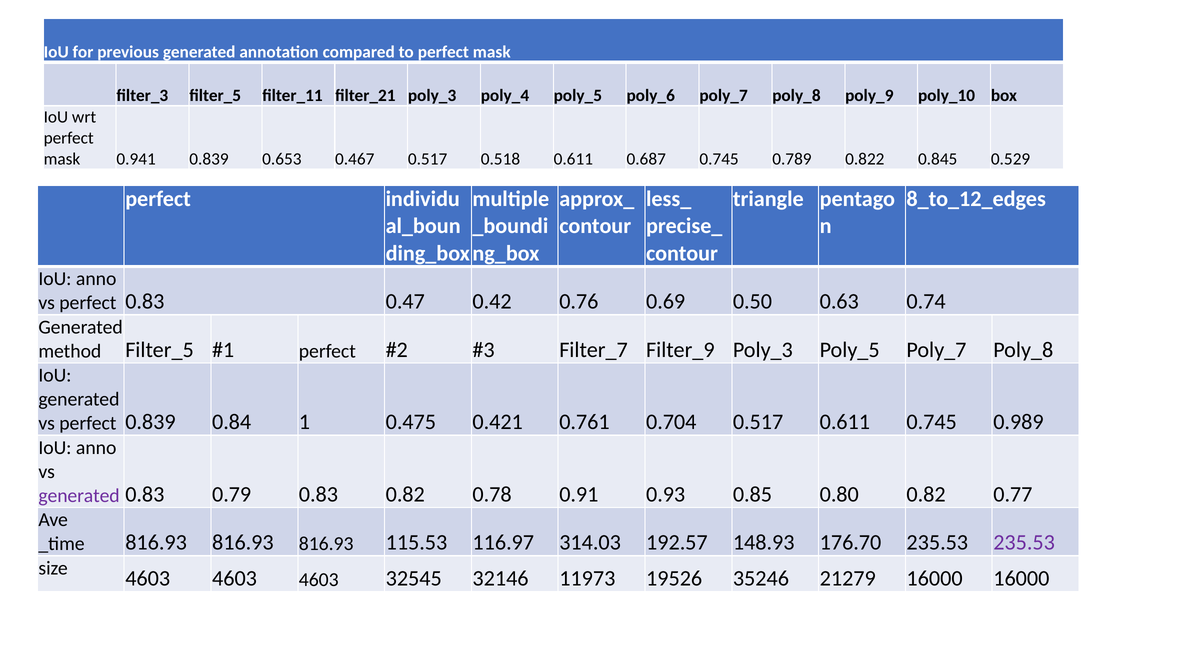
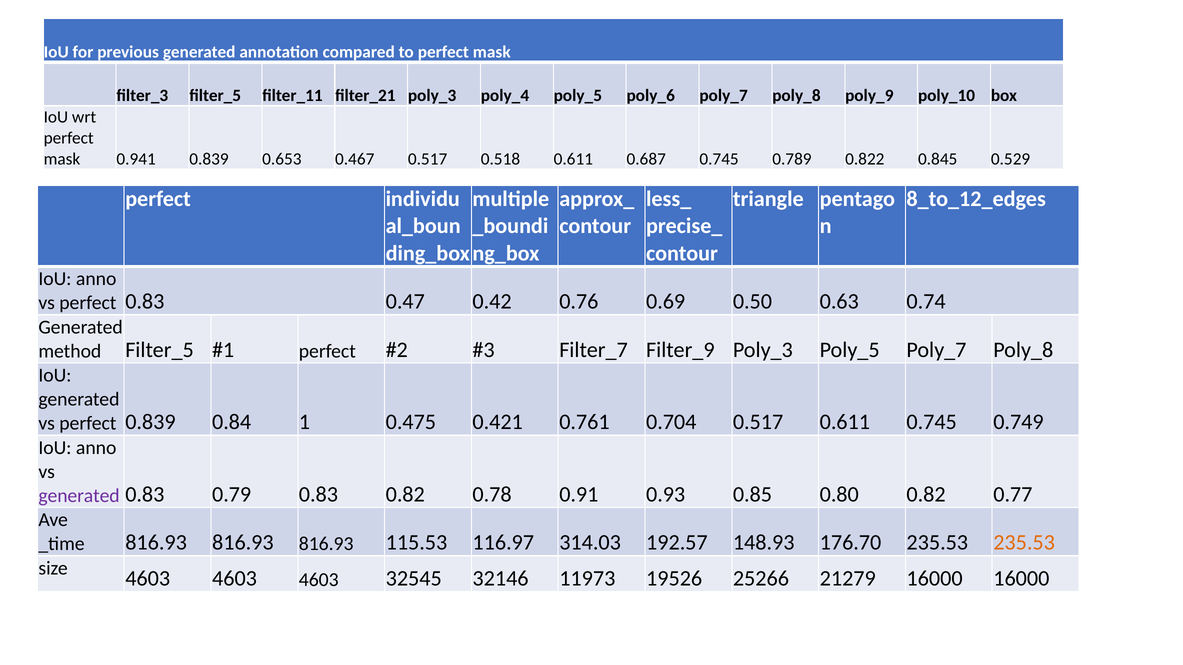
0.989: 0.989 -> 0.749 (1018, 422)
235.53 colour: purple -> orange (1024, 543)
35246: 35246 -> 25266 (761, 579)
